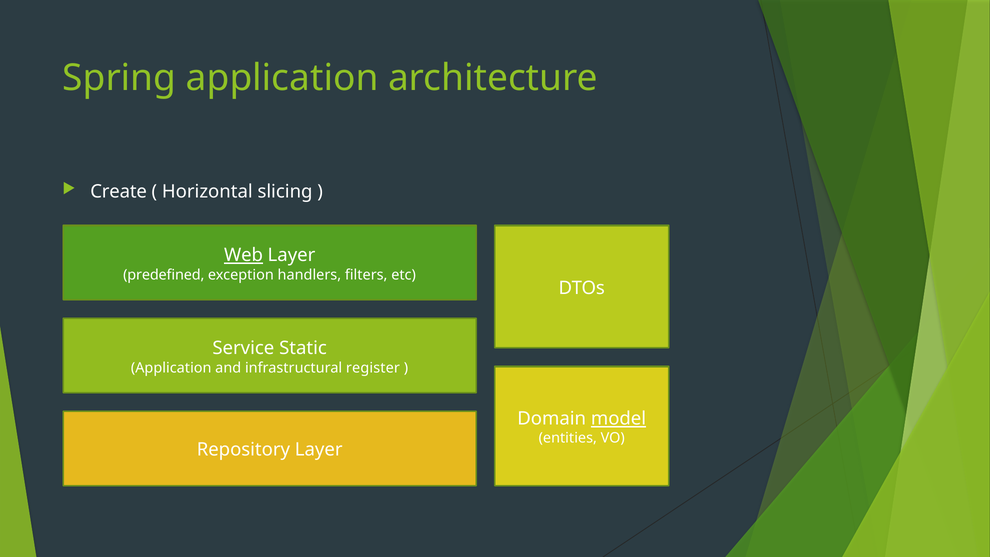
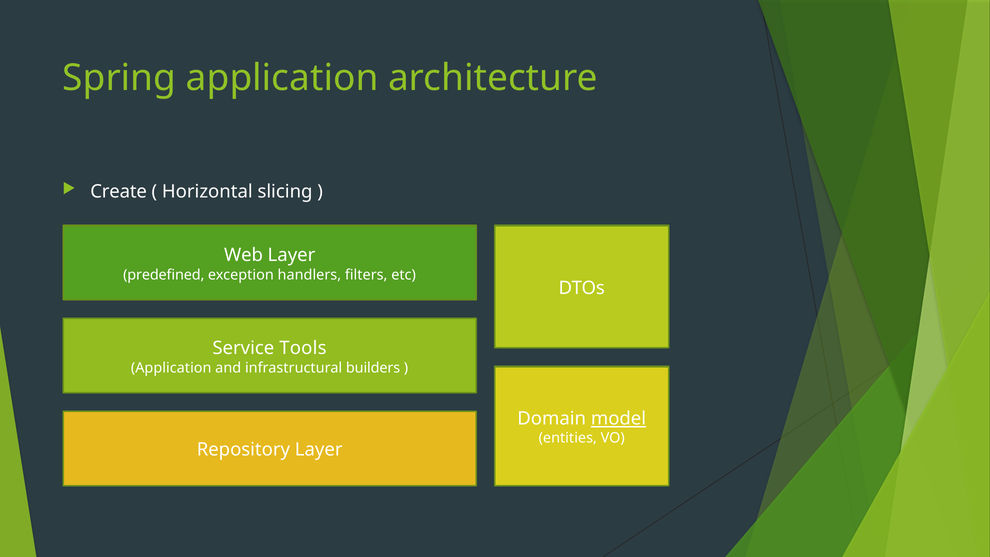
Web underline: present -> none (244, 255)
Static: Static -> Tools (303, 348)
register: register -> builders (373, 368)
